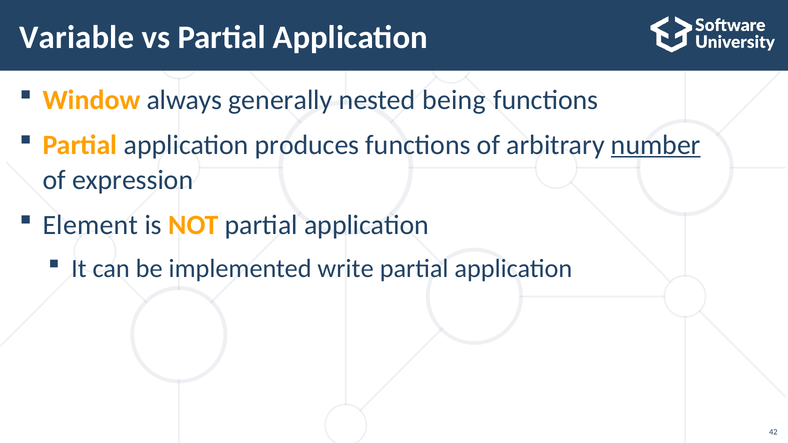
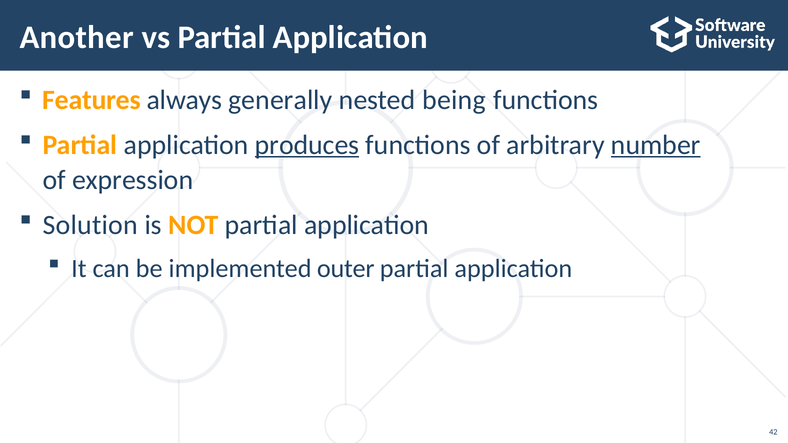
Variable: Variable -> Another (77, 37)
Window: Window -> Features (92, 100)
produces underline: none -> present (307, 145)
Element: Element -> Solution (90, 225)
write: write -> outer (346, 269)
